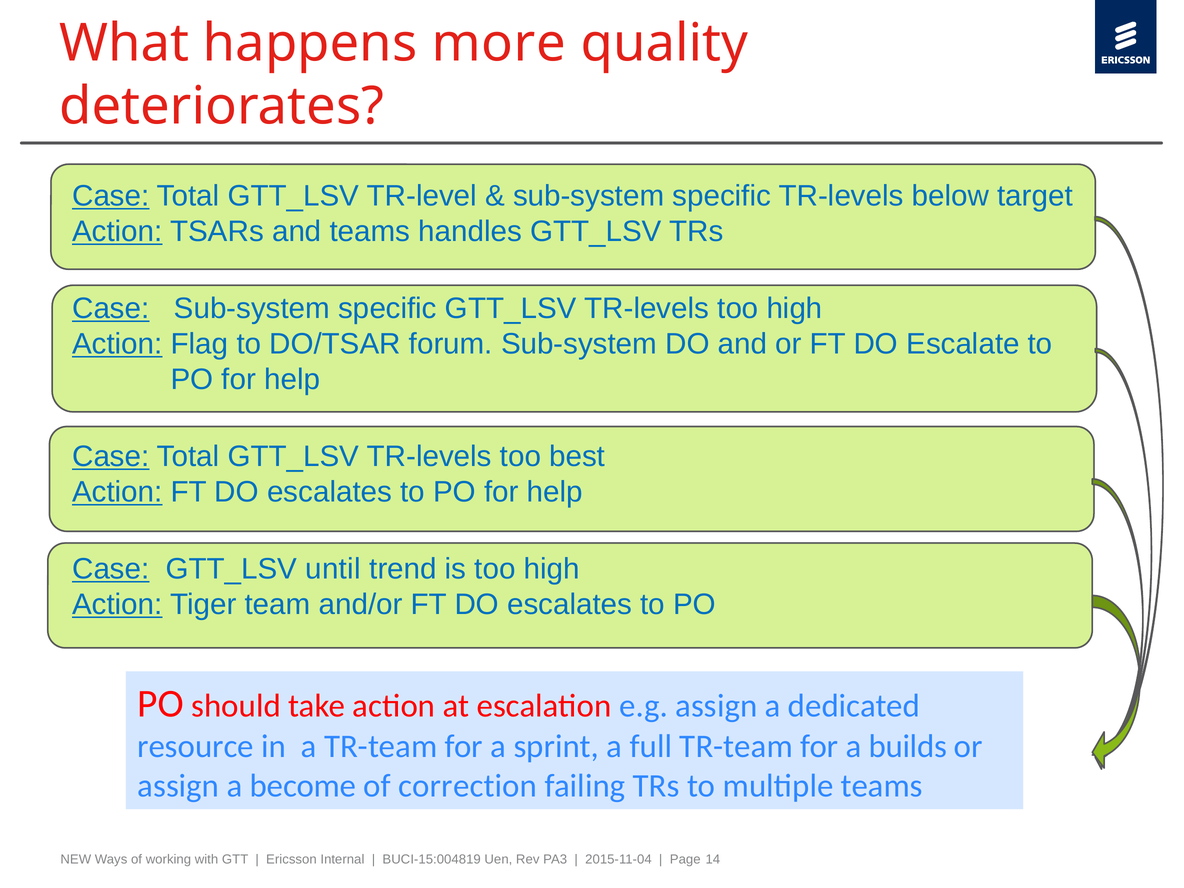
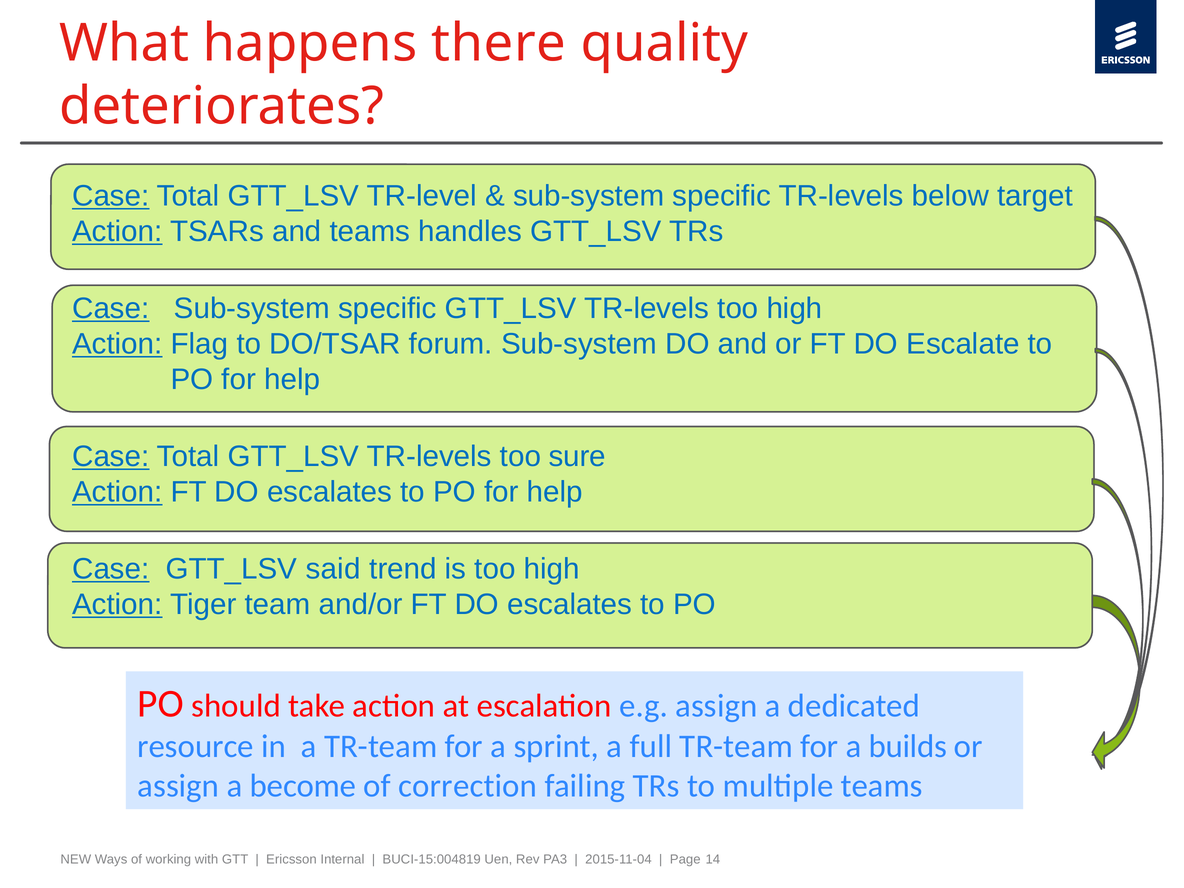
more: more -> there (499, 43)
best: best -> sure (577, 456)
until: until -> said (333, 569)
